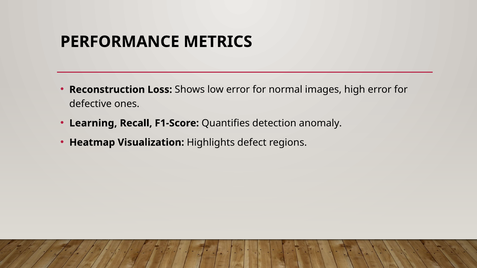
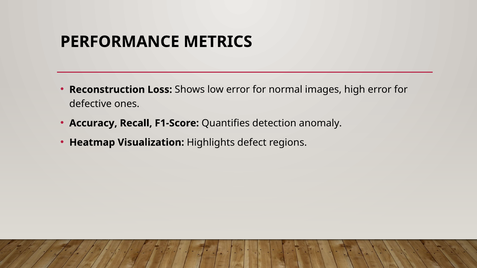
Learning: Learning -> Accuracy (93, 123)
